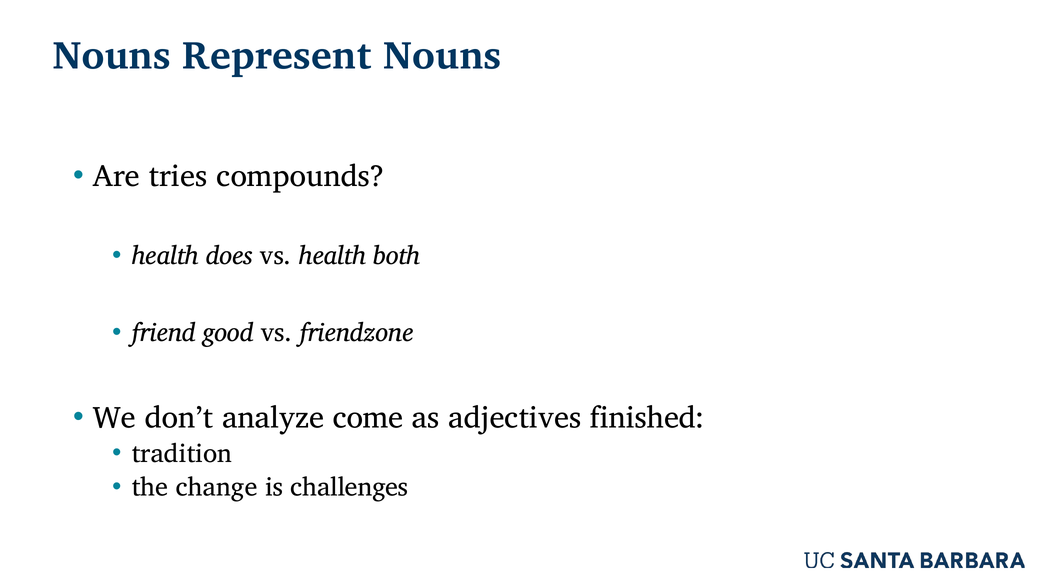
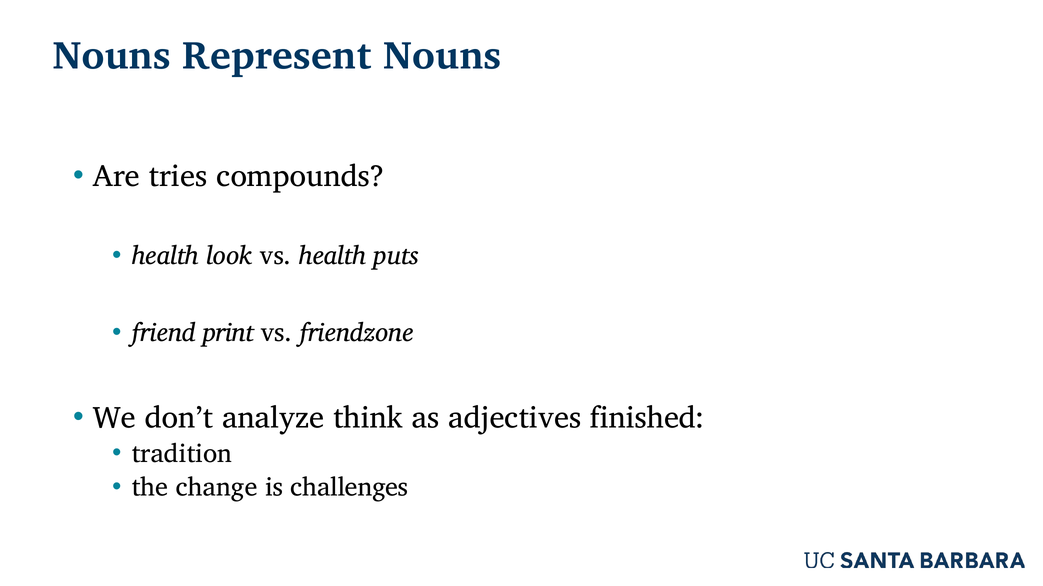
does: does -> look (229, 256)
both: both -> puts (396, 256)
good: good -> print (228, 333)
come: come -> think (368, 418)
